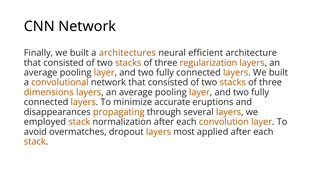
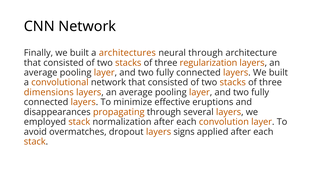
neural efficient: efficient -> through (206, 53)
accurate: accurate -> effective (172, 102)
most: most -> signs (184, 132)
